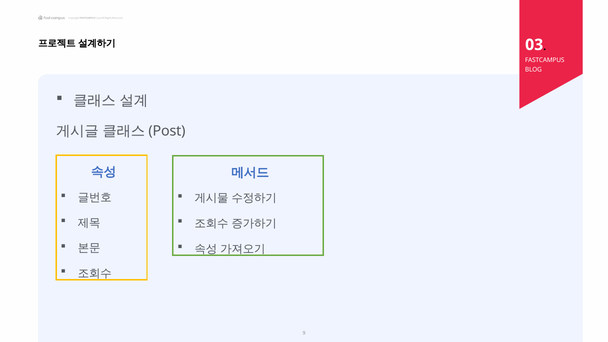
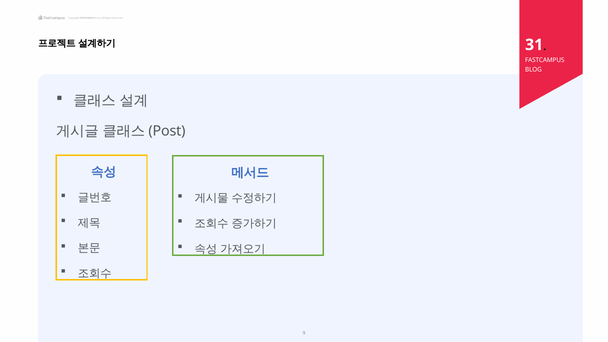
03: 03 -> 31 (534, 45)
